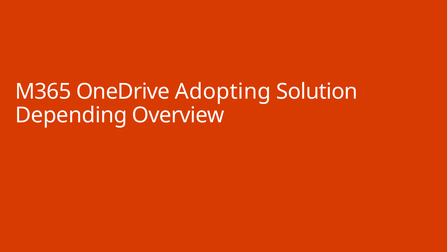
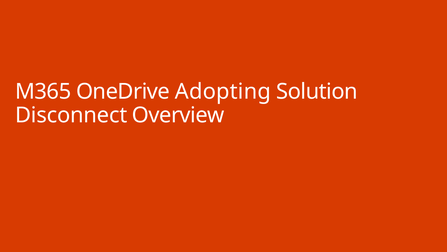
Depending: Depending -> Disconnect (71, 115)
